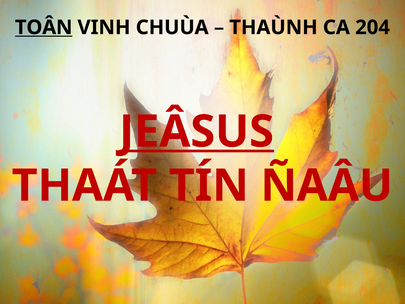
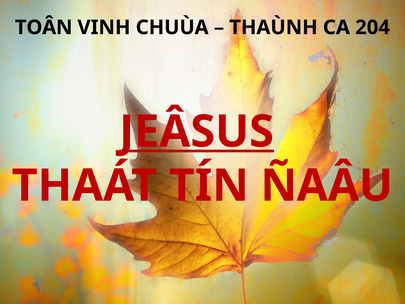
TOÂN underline: present -> none (44, 27)
